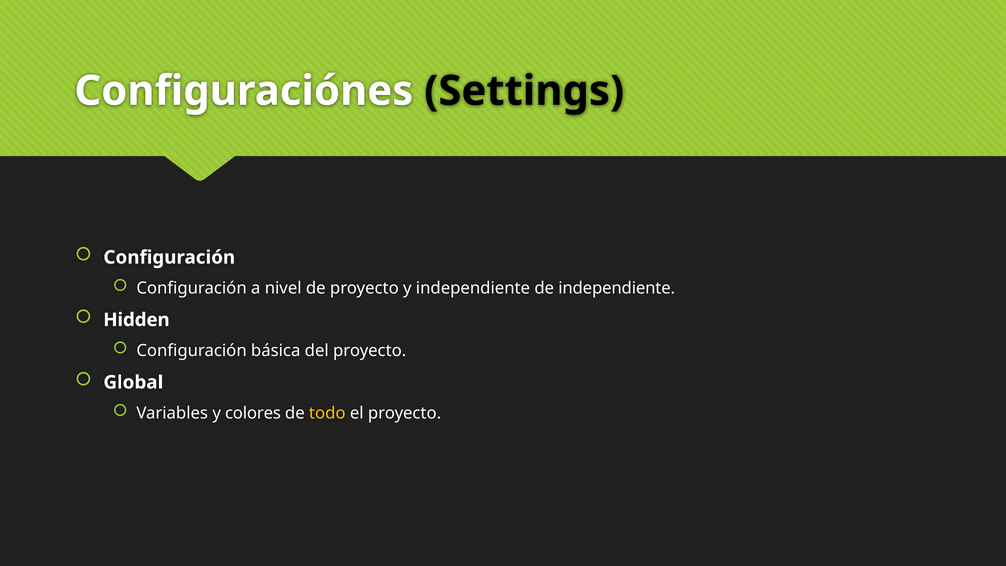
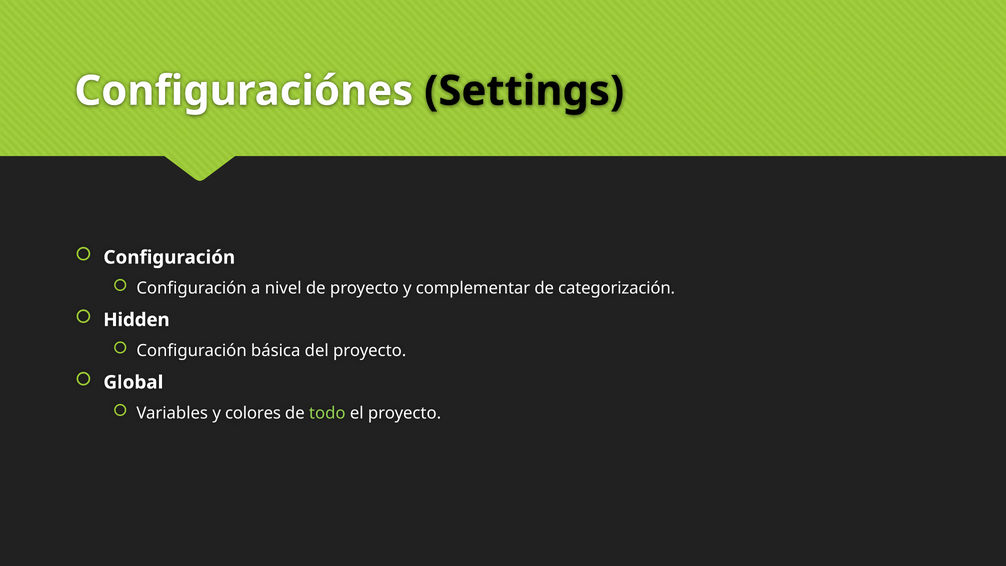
y independiente: independiente -> complementar (473, 288)
de independiente: independiente -> categorización (617, 288)
todo colour: yellow -> light green (327, 413)
